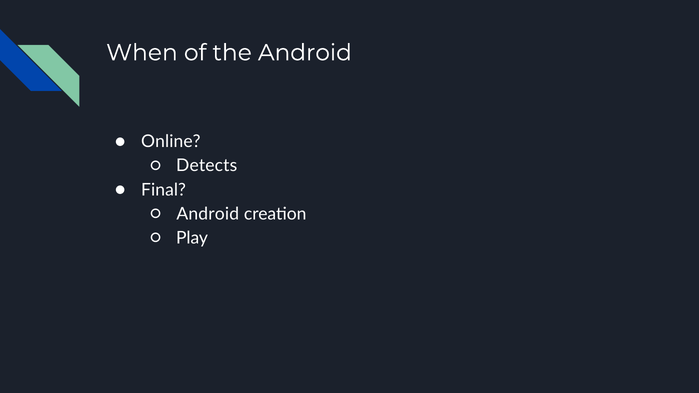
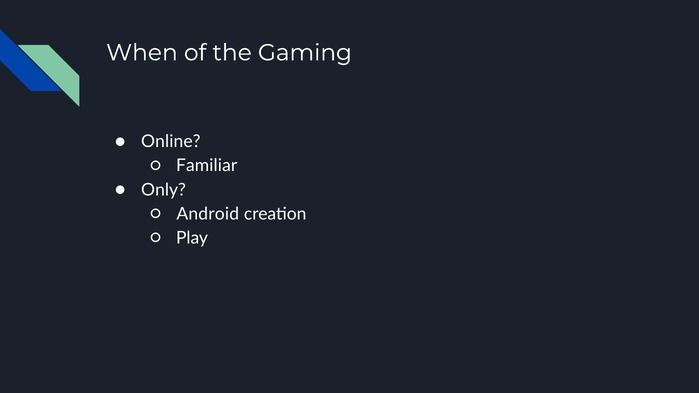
the Android: Android -> Gaming (305, 53)
Detects: Detects -> Familiar (207, 166)
Final: Final -> Only (164, 190)
